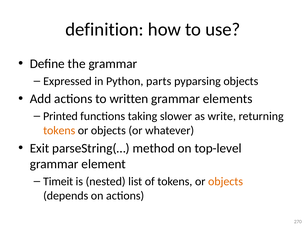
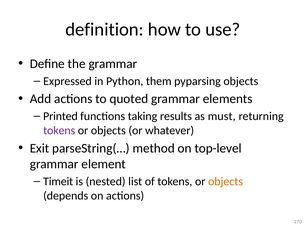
parts: parts -> them (159, 81)
written: written -> quoted (129, 99)
slower: slower -> results (176, 116)
write: write -> must (222, 116)
tokens colour: orange -> purple (59, 131)
